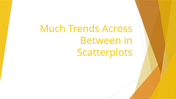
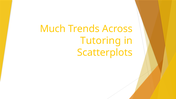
Between: Between -> Tutoring (101, 41)
